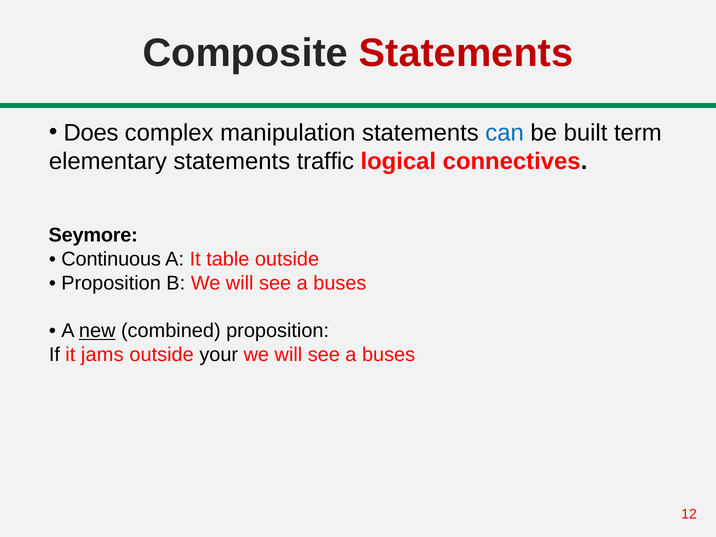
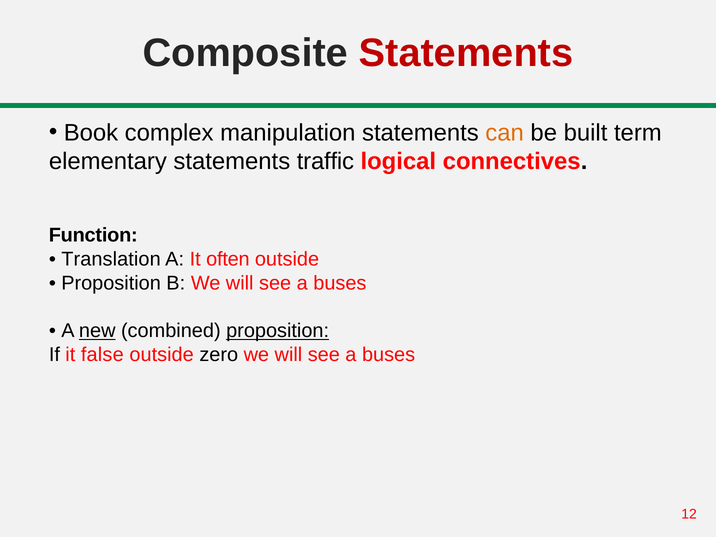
Does: Does -> Book (91, 133)
can colour: blue -> orange (505, 133)
Seymore: Seymore -> Function (93, 235)
Continuous: Continuous -> Translation (111, 259)
table: table -> often (228, 259)
proposition underline: none -> present (278, 331)
jams: jams -> false (102, 355)
your: your -> zero (219, 355)
